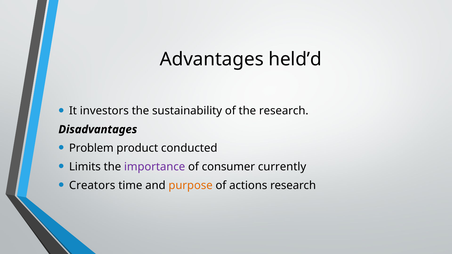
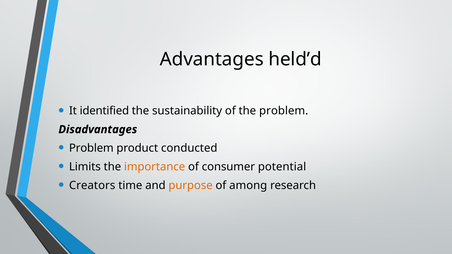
investors: investors -> identified (104, 111)
the research: research -> problem (284, 111)
importance colour: purple -> orange (155, 167)
currently: currently -> potential (282, 167)
actions: actions -> among (248, 186)
